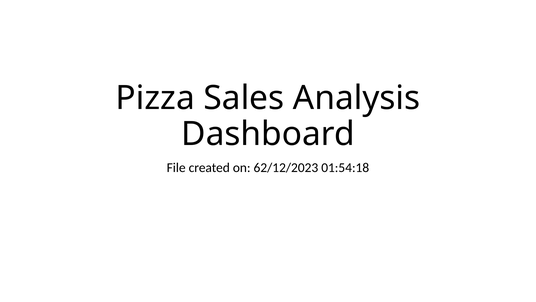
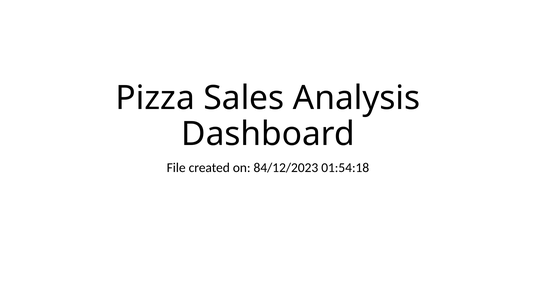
62/12/2023: 62/12/2023 -> 84/12/2023 (286, 168)
